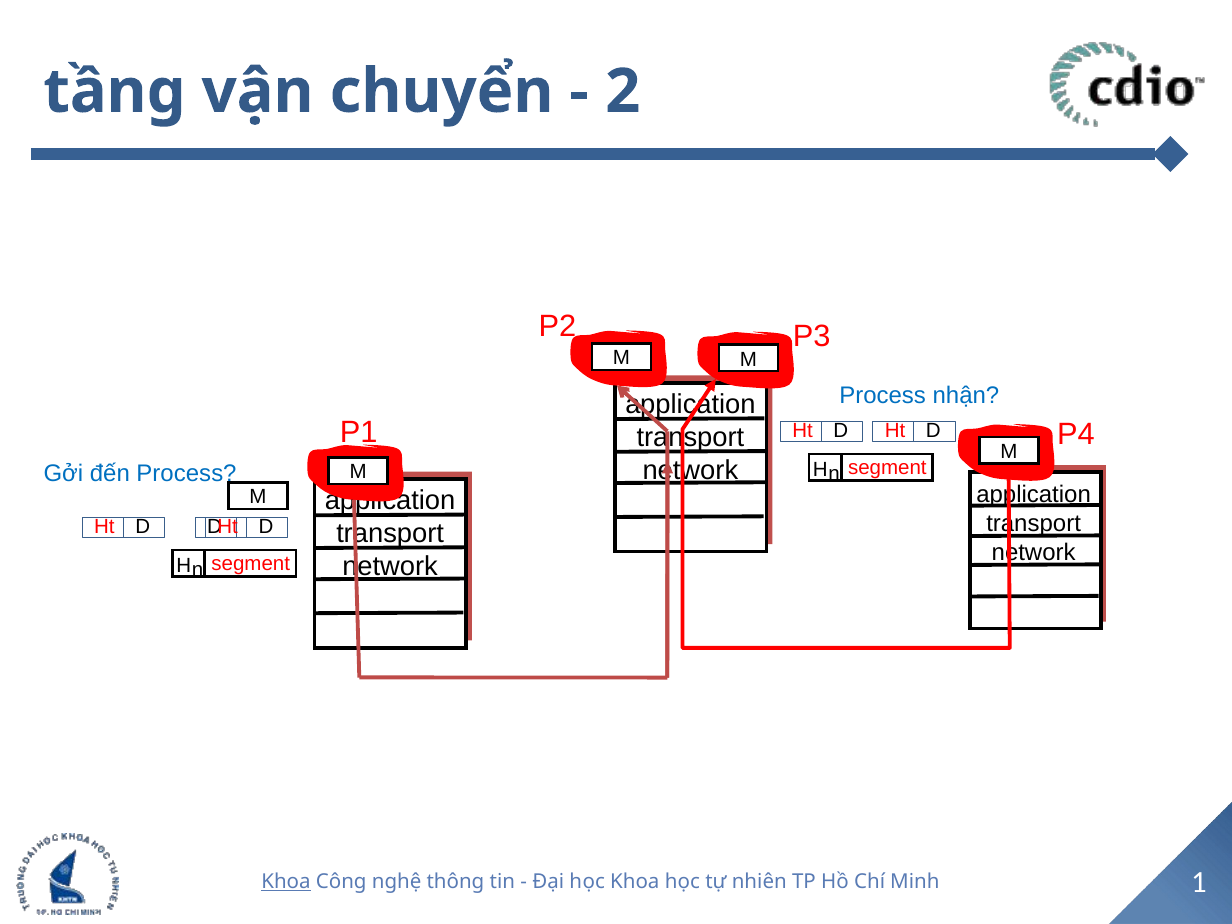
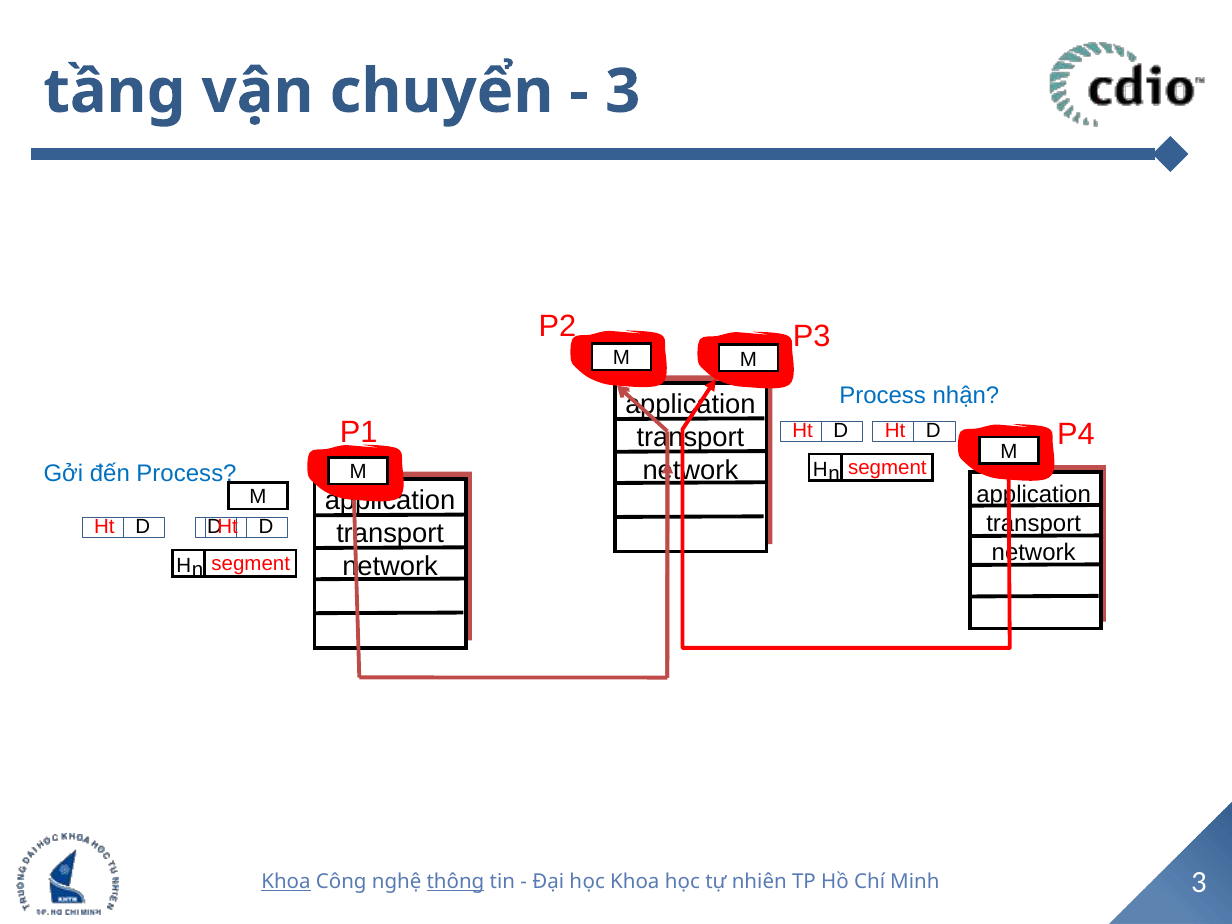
2: 2 -> 3 (623, 92)
thông underline: none -> present (455, 882)
Minh 1: 1 -> 3 (1199, 882)
